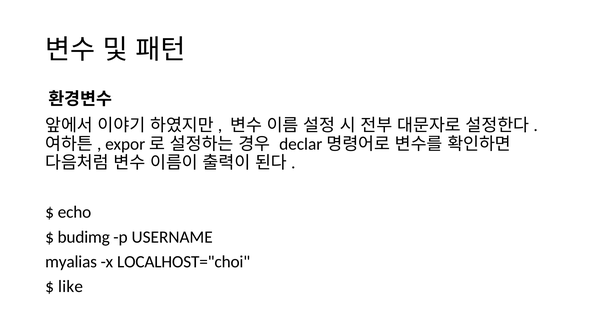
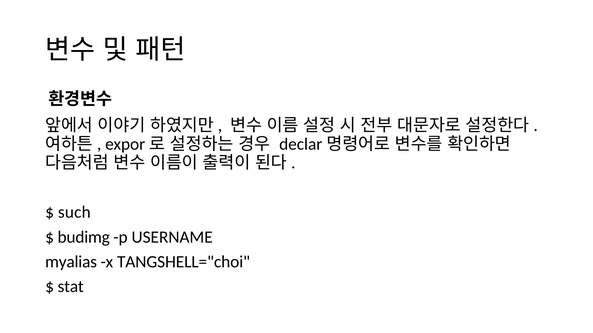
echo: echo -> such (74, 213)
LOCALHOST="choi: LOCALHOST="choi -> TANGSHELL="choi (184, 262)
like: like -> stat (71, 287)
